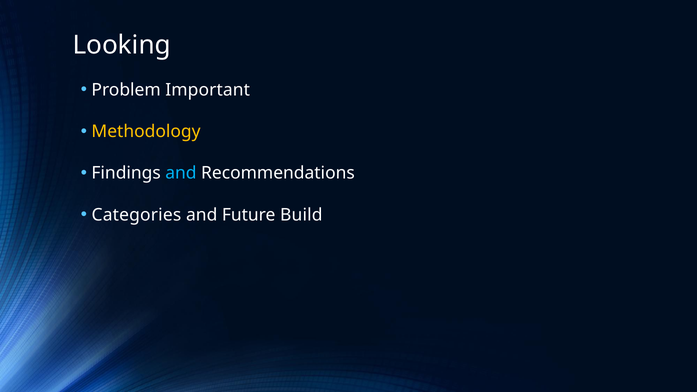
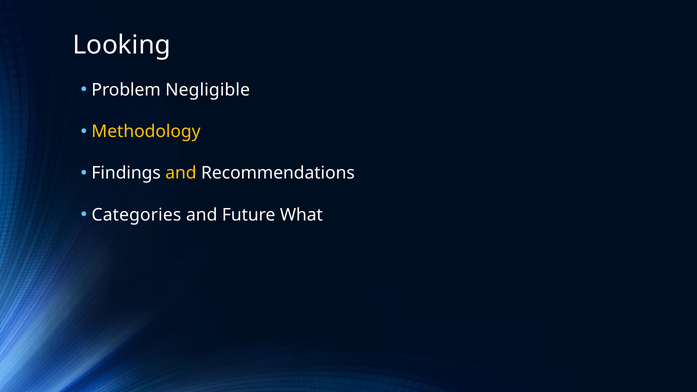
Important: Important -> Negligible (208, 90)
and colour: light blue -> yellow (181, 173)
Build: Build -> What (301, 215)
